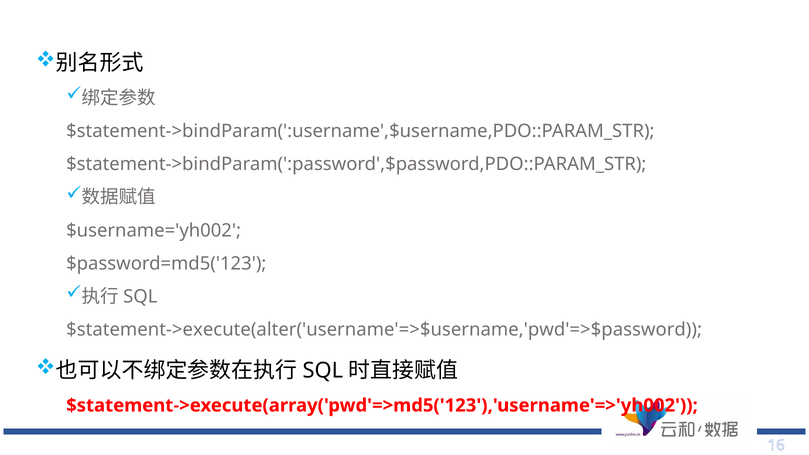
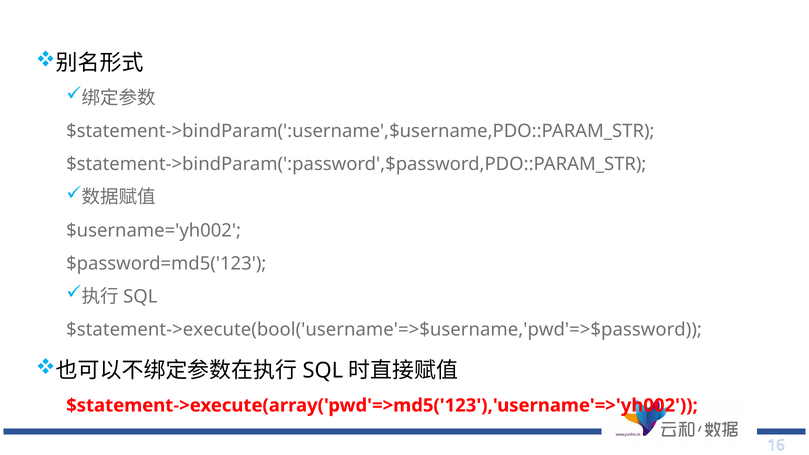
$statement->execute(alter('username'=>$username,'pwd'=>$password: $statement->execute(alter('username'=>$username,'pwd'=>$password -> $statement->execute(bool('username'=>$username,'pwd'=>$password (384, 330)
